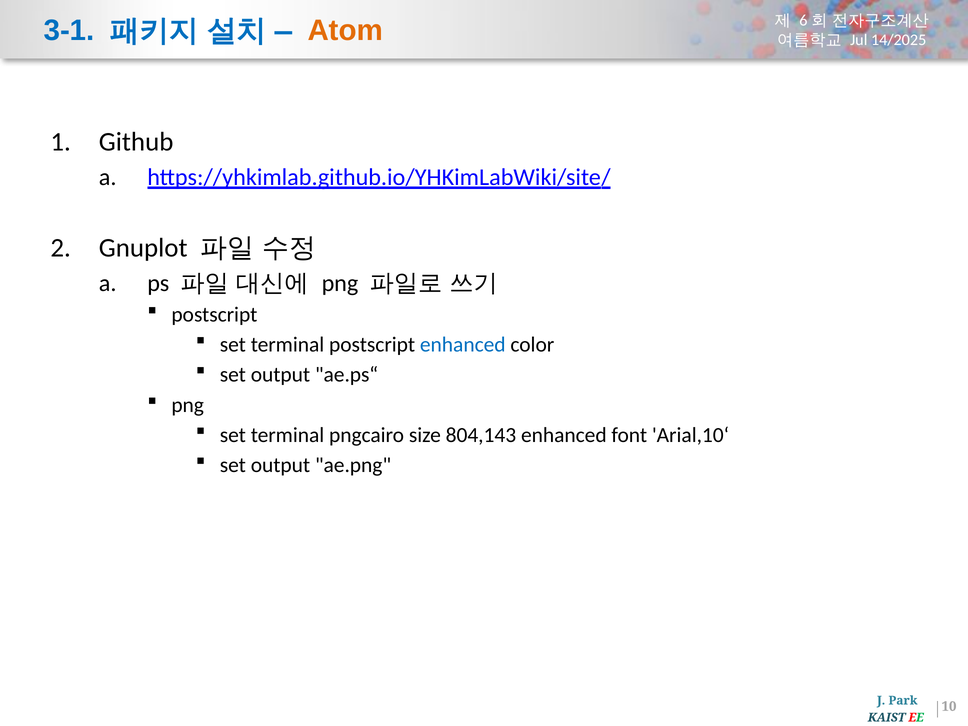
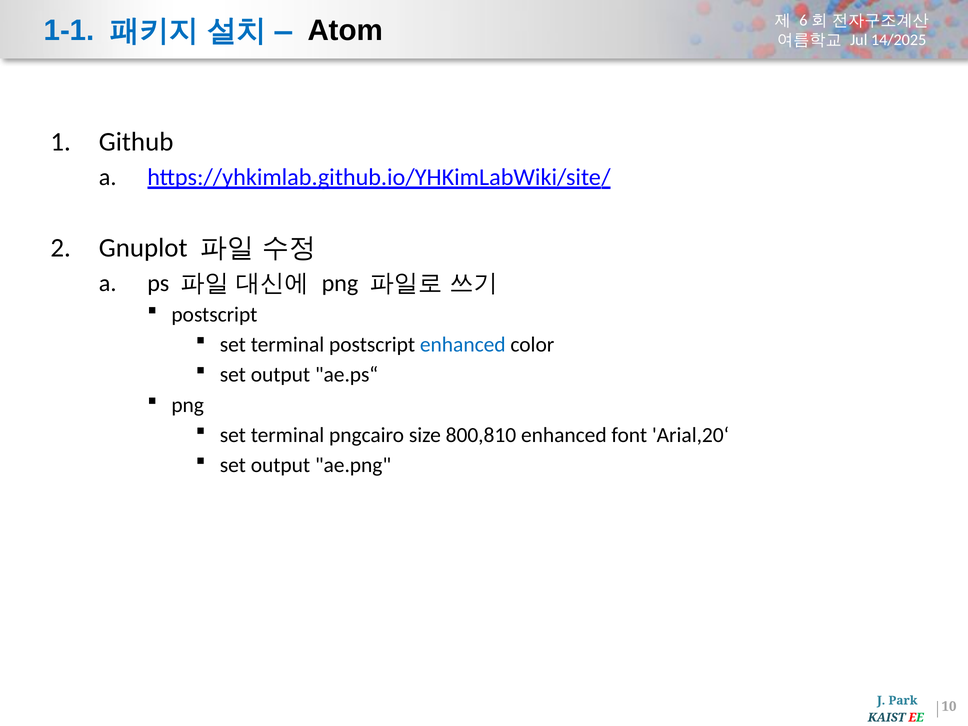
3-1: 3-1 -> 1-1 (69, 31)
Atom colour: orange -> black (345, 31)
804,143: 804,143 -> 800,810 (481, 435)
Arial,10‘: Arial,10‘ -> Arial,20‘ (691, 435)
